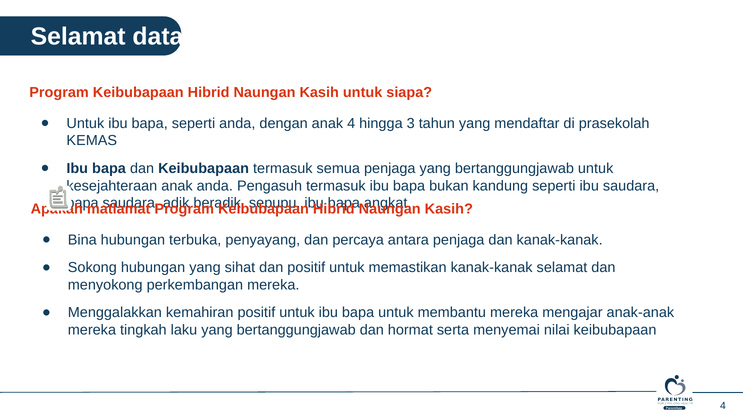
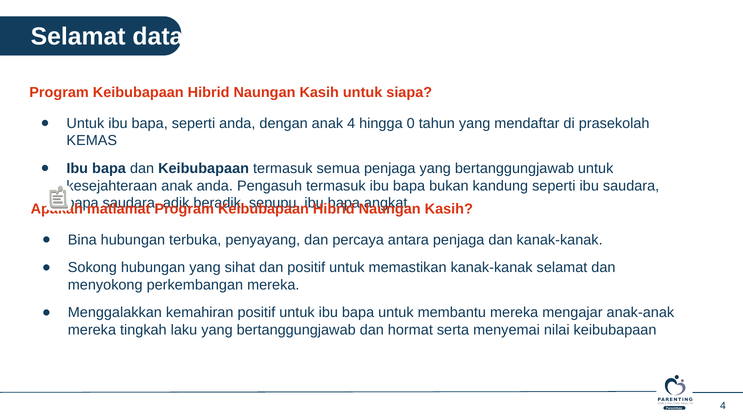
3: 3 -> 0 (411, 123)
